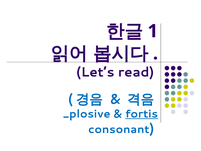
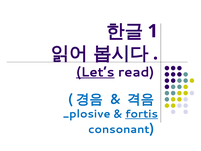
Let’s underline: none -> present (95, 72)
